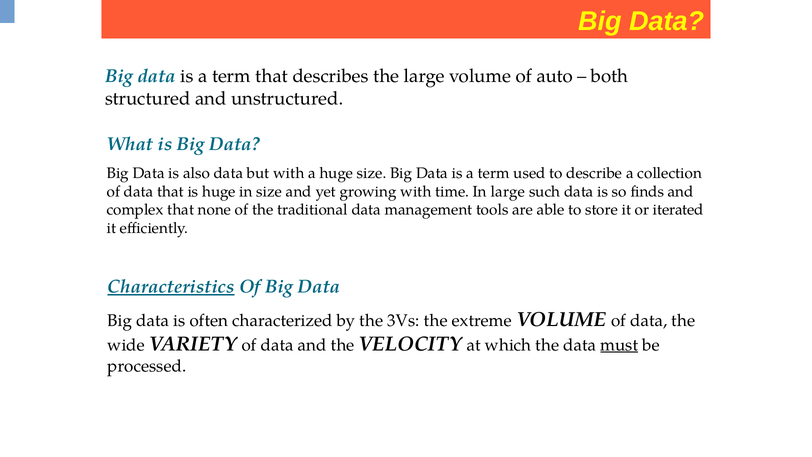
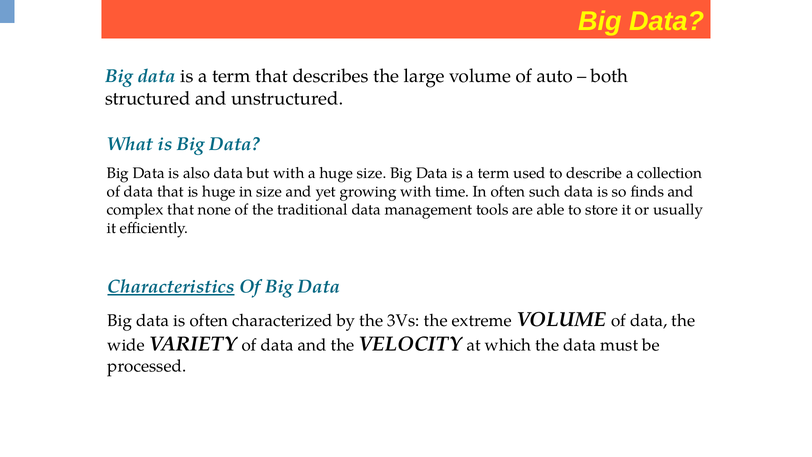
In large: large -> often (508, 191)
iterated: iterated -> usually (678, 210)
must underline: present -> none (619, 345)
